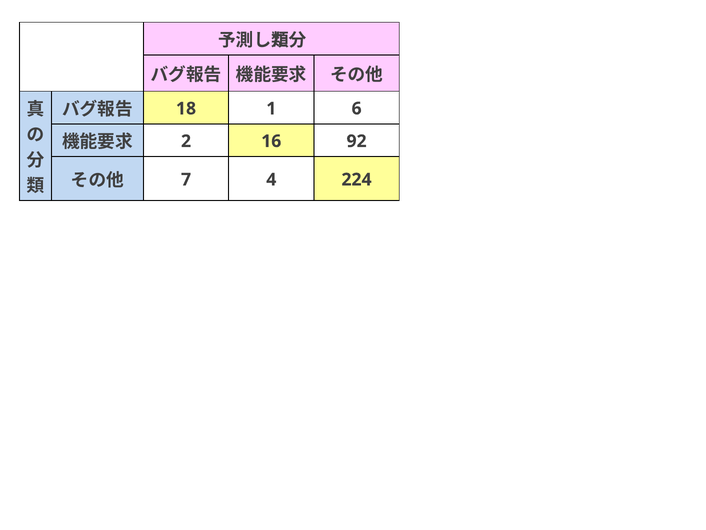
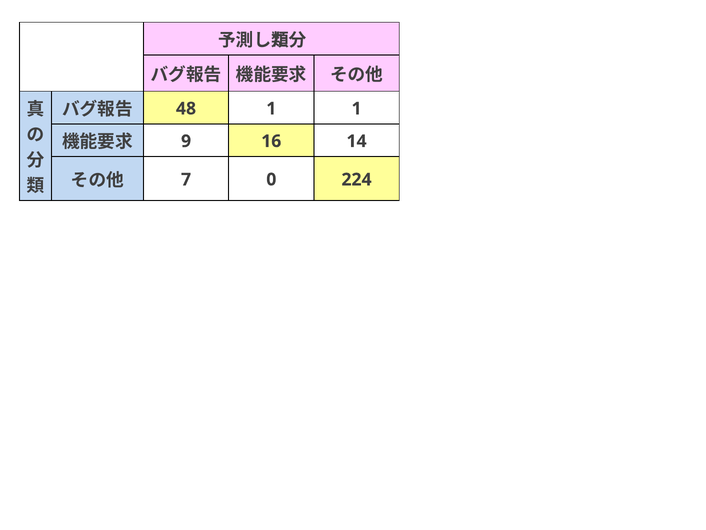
18: 18 -> 48 (186, 108)
1 6: 6 -> 1 (357, 108)
2: 2 -> 9 (186, 141)
92: 92 -> 14 (357, 141)
4: 4 -> 0 (271, 179)
